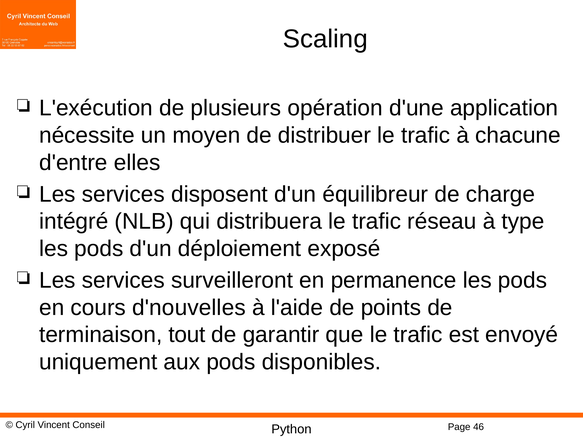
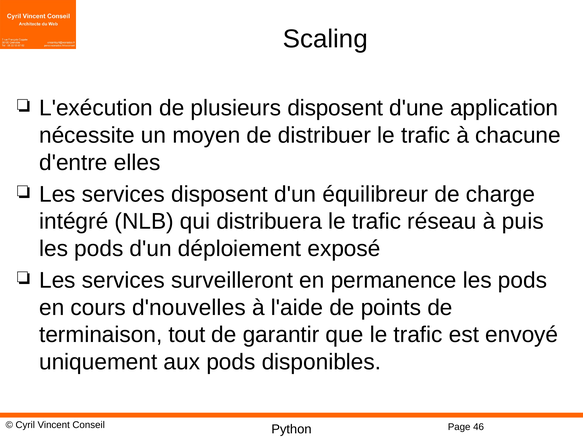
plusieurs opération: opération -> disposent (335, 108)
type: type -> puis (523, 222)
